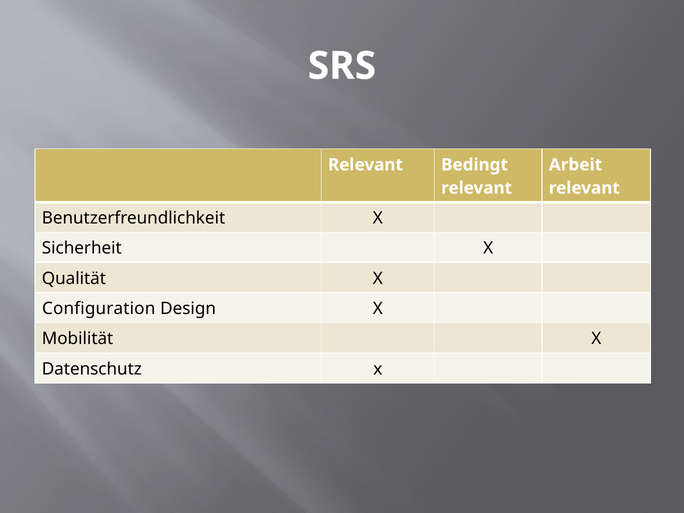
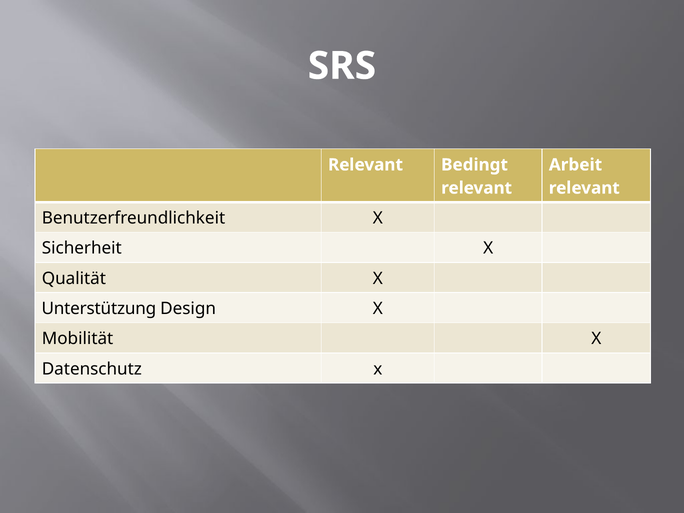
Configuration: Configuration -> Unterstützung (99, 309)
